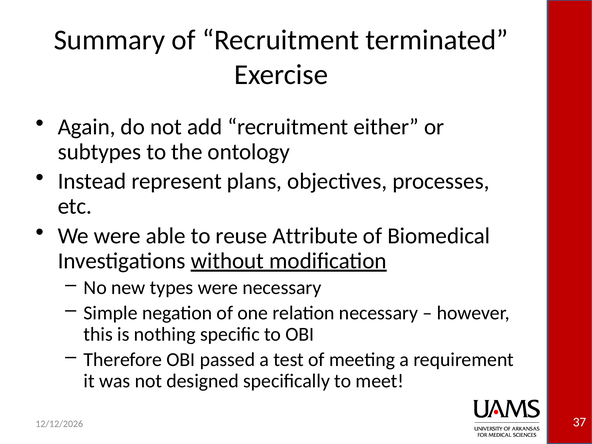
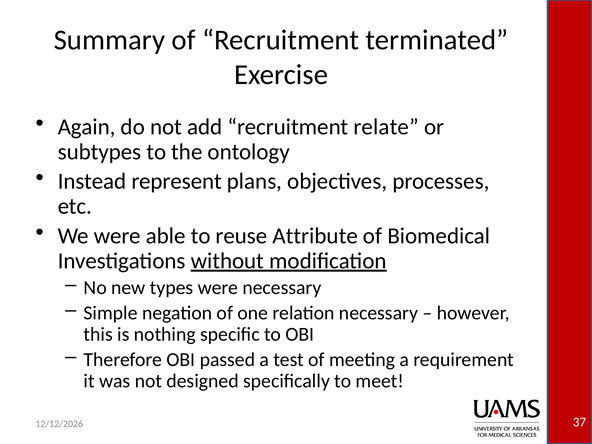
either: either -> relate (386, 127)
